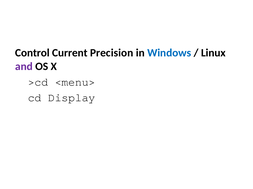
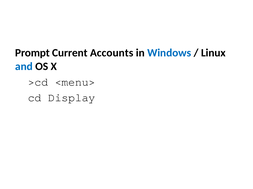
Control: Control -> Prompt (32, 53)
Precision: Precision -> Accounts (112, 53)
and colour: purple -> blue (24, 67)
